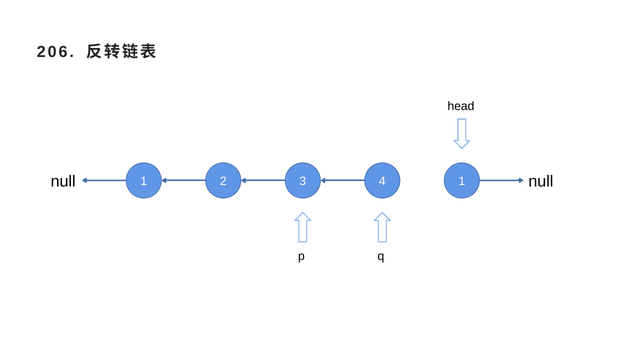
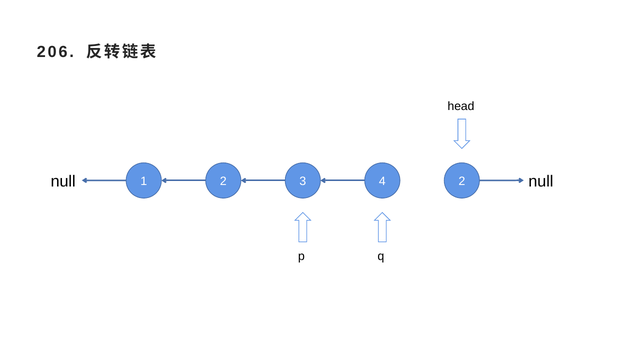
4 1: 1 -> 2 (462, 181)
